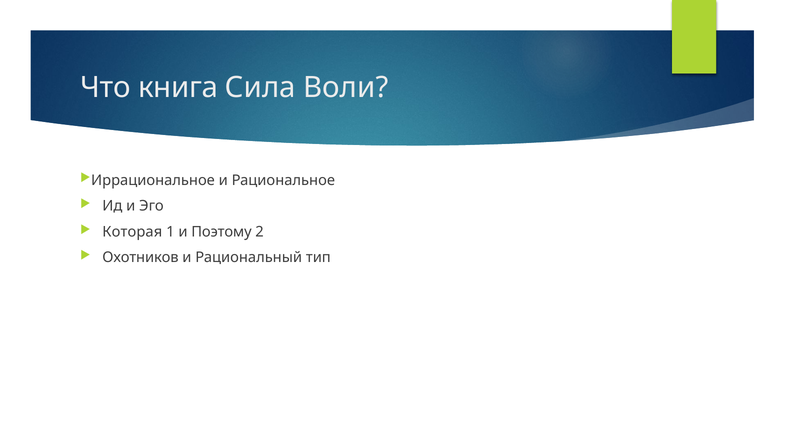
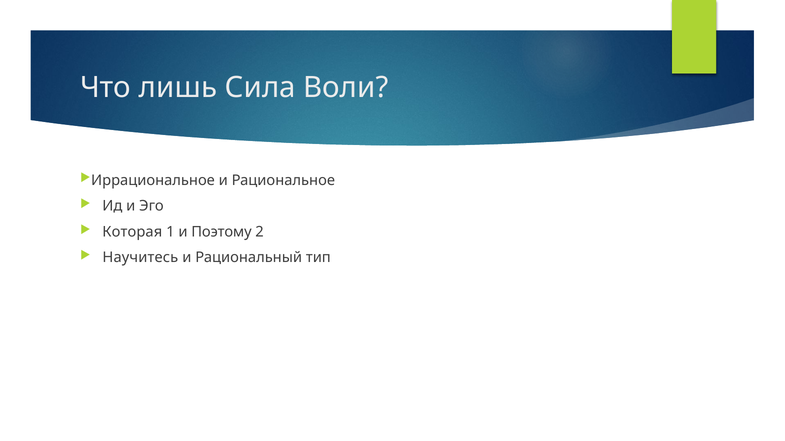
книга: книга -> лишь (178, 87)
Охотников: Охотников -> Научитесь (140, 258)
